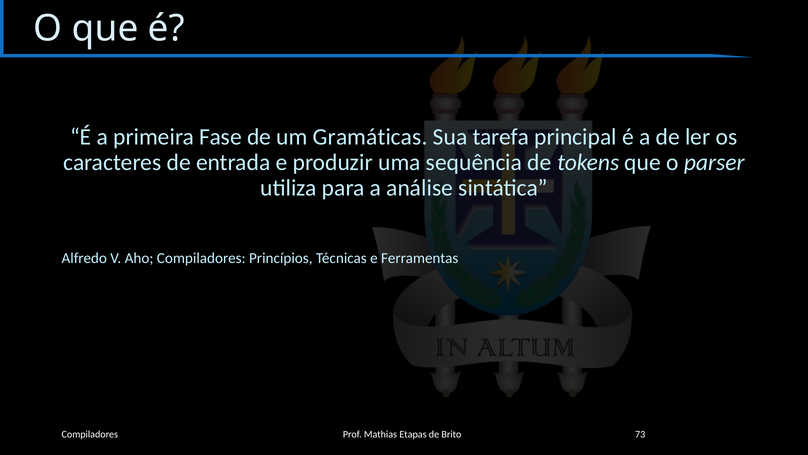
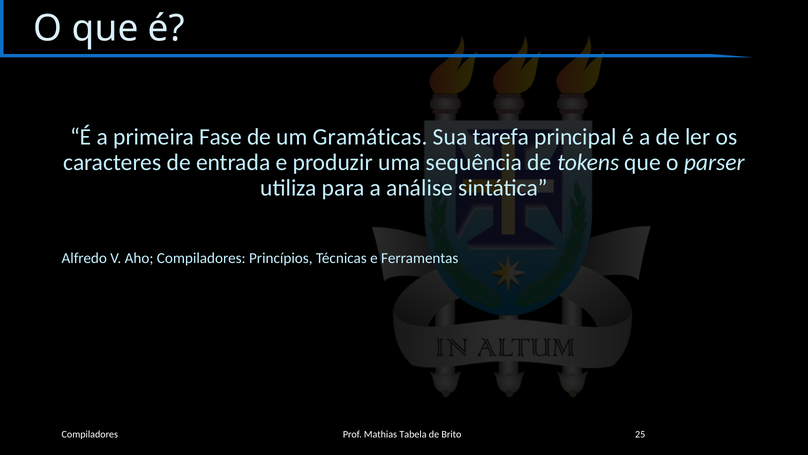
Etapas: Etapas -> Tabela (413, 434)
73: 73 -> 25 (640, 434)
